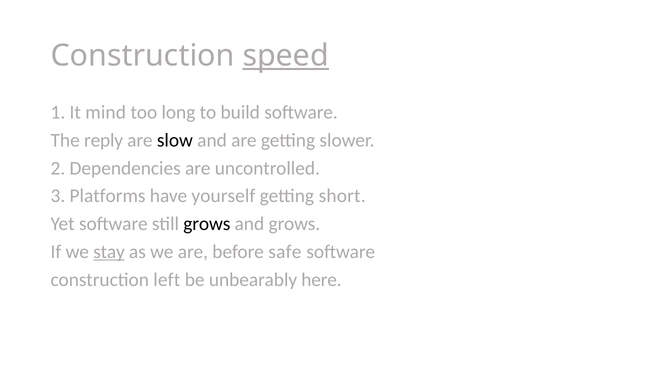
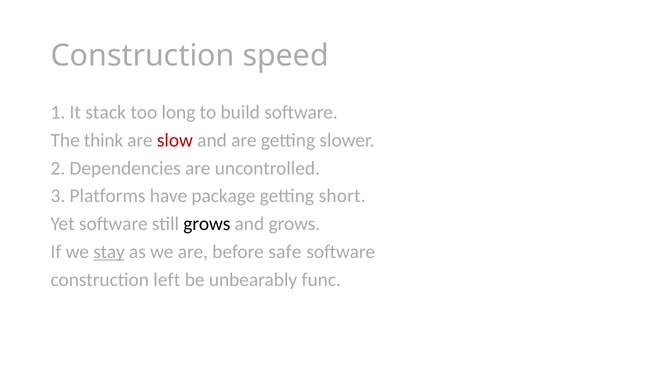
speed underline: present -> none (286, 56)
mind: mind -> stack (106, 112)
reply: reply -> think (104, 140)
slow colour: black -> red (175, 140)
yourself: yourself -> package (223, 196)
here: here -> func (321, 279)
